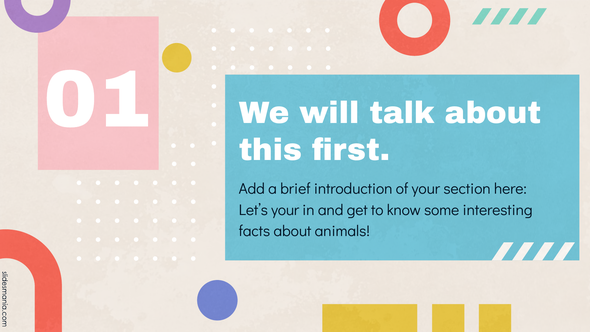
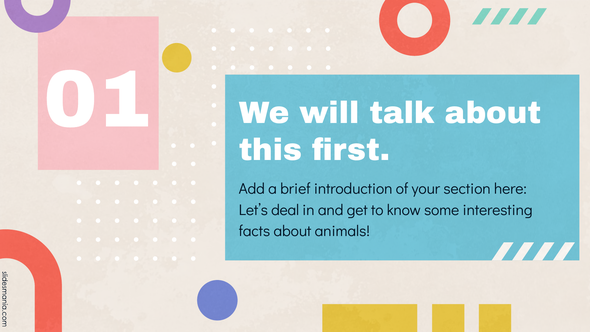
Let’s your: your -> deal (285, 210)
